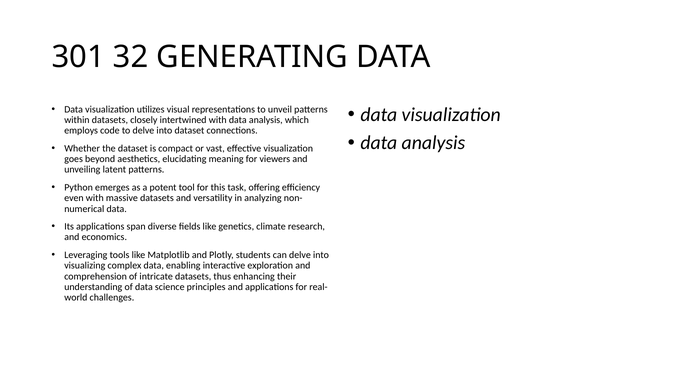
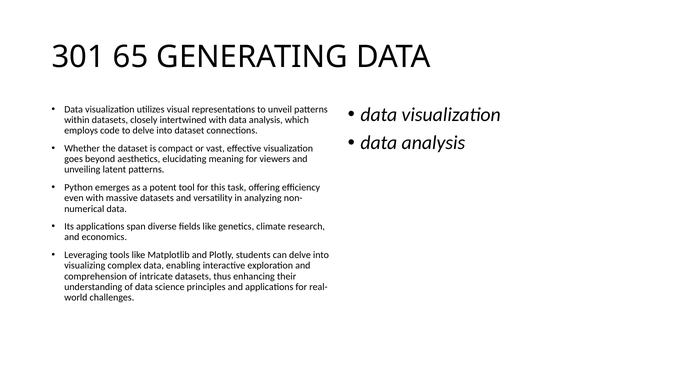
32: 32 -> 65 (131, 57)
